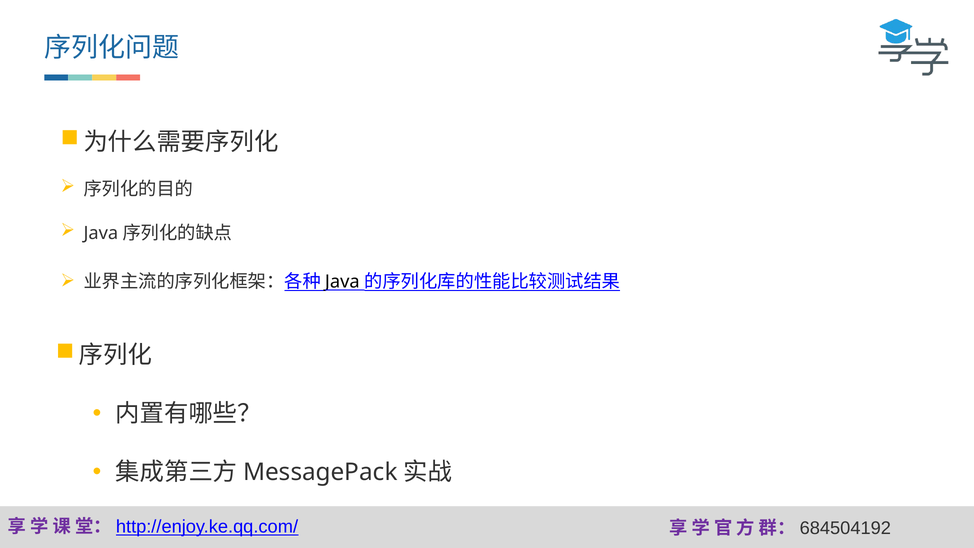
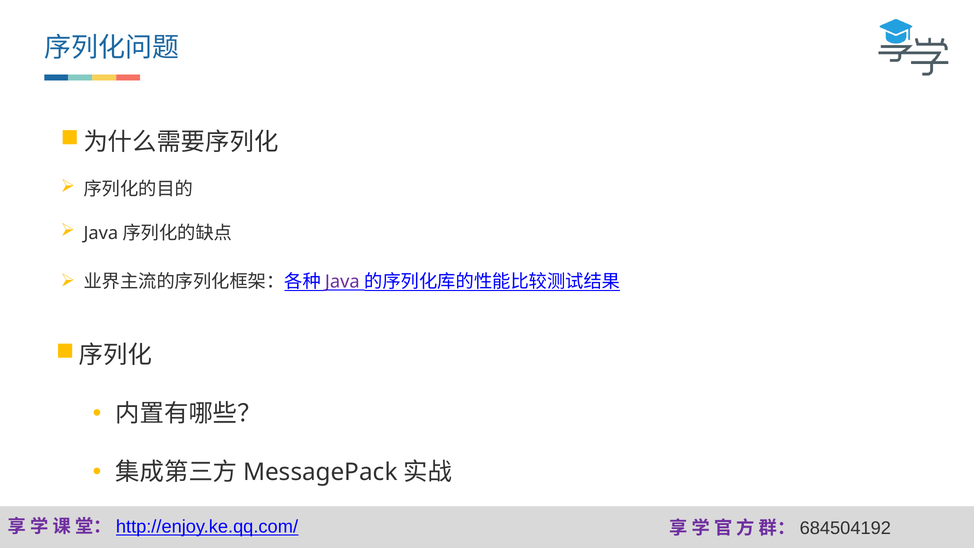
Java colour: black -> purple (342, 282)
